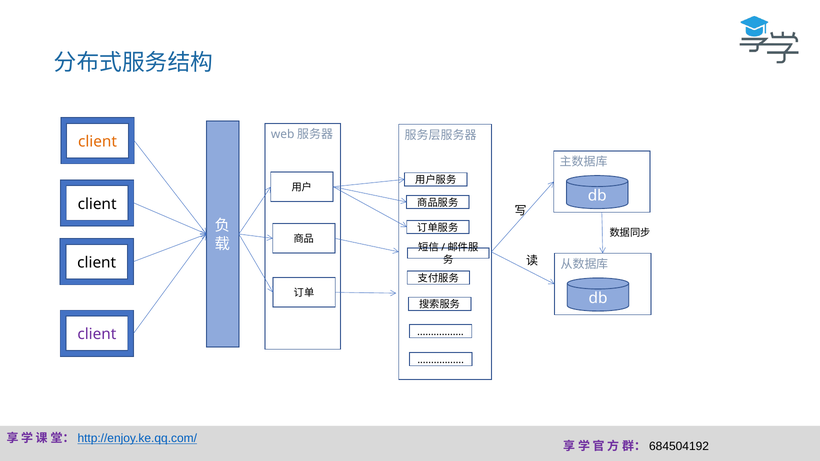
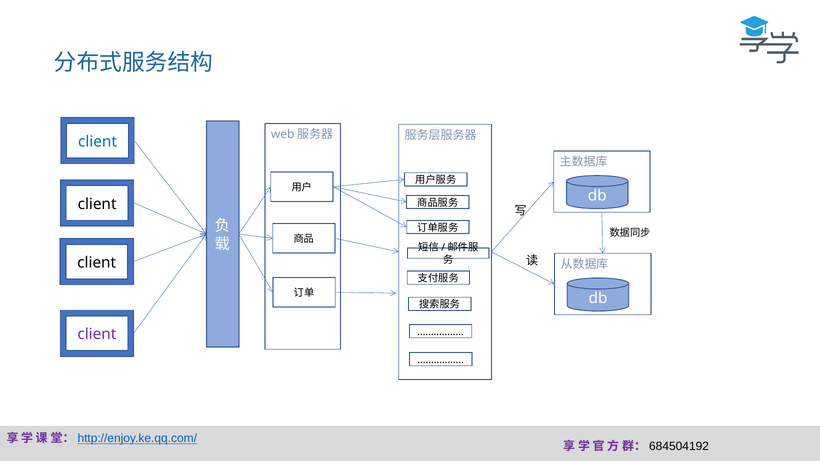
client colour: orange -> blue (98, 142)
